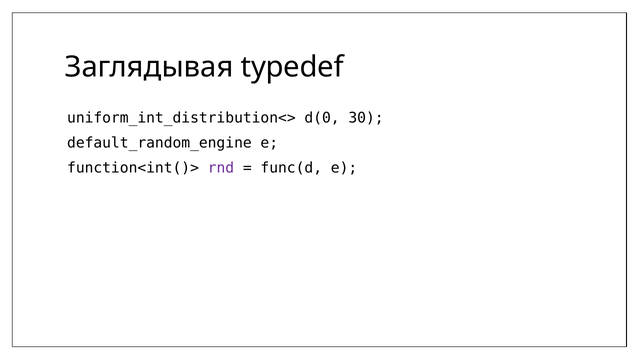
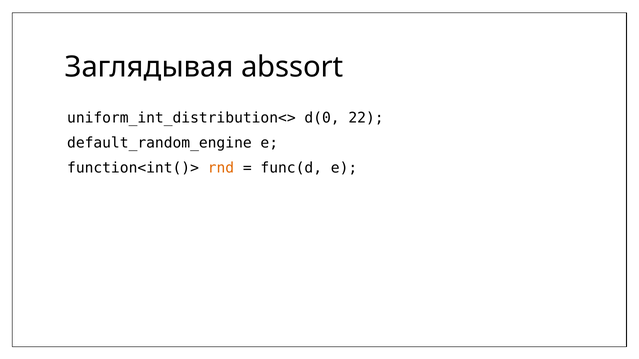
typedef: typedef -> abssort (292, 67)
30: 30 -> 22 (366, 118)
rnd colour: purple -> orange (221, 168)
